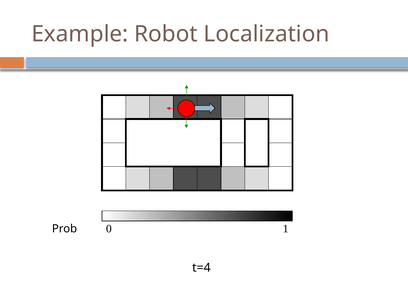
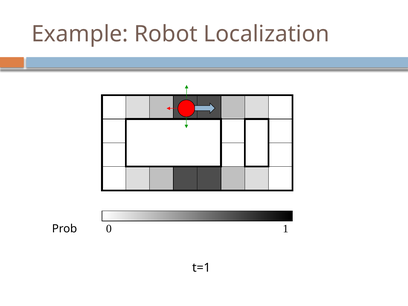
t=4: t=4 -> t=1 (201, 268)
